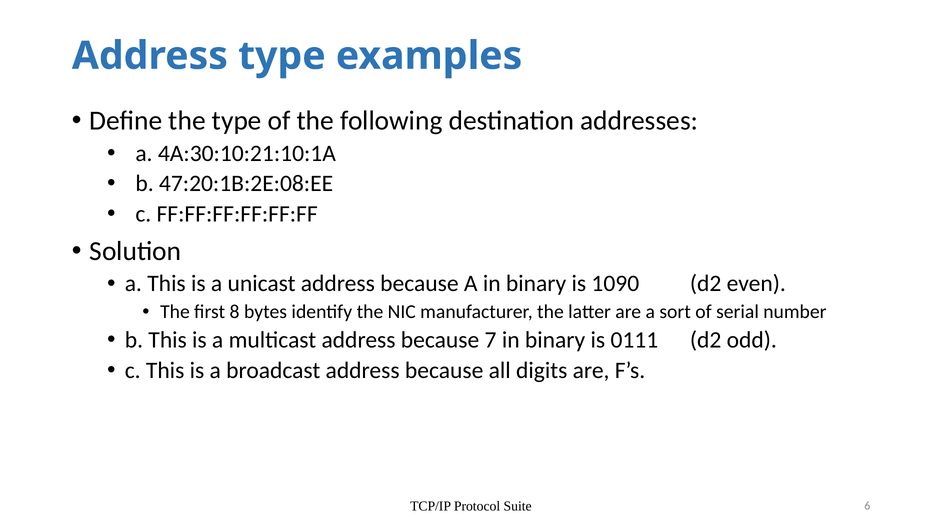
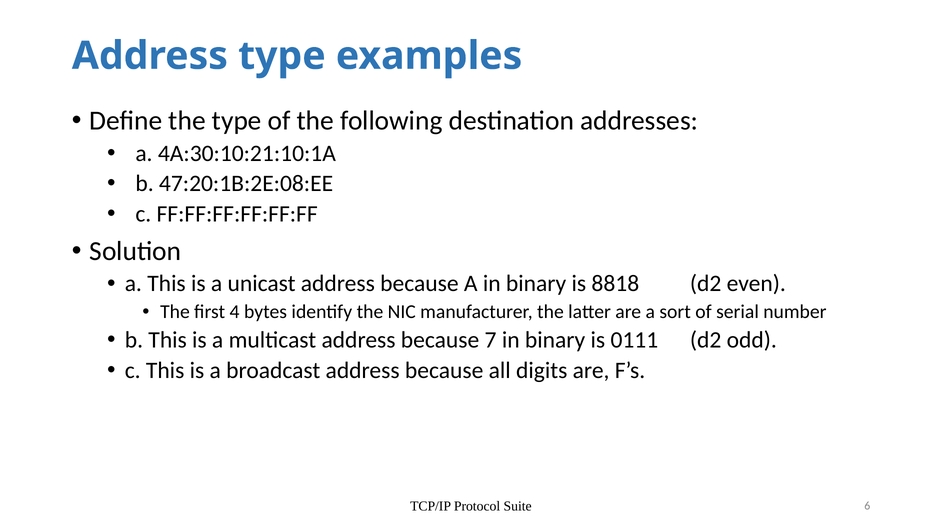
1090: 1090 -> 8818 (615, 284)
8: 8 -> 4 (235, 312)
